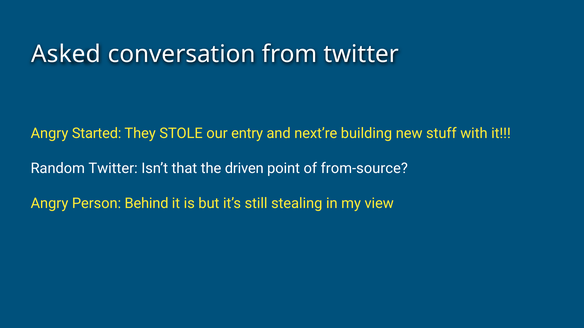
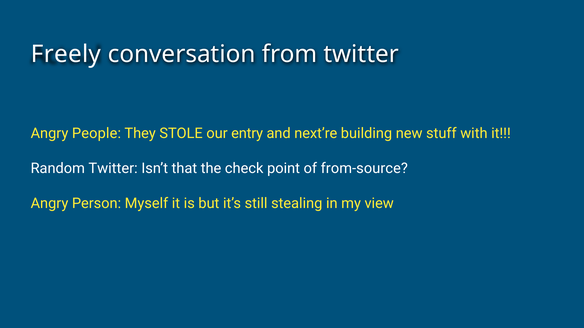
Asked: Asked -> Freely (66, 54)
Started: Started -> People (96, 134)
driven: driven -> check (244, 169)
Behind: Behind -> Myself (146, 204)
